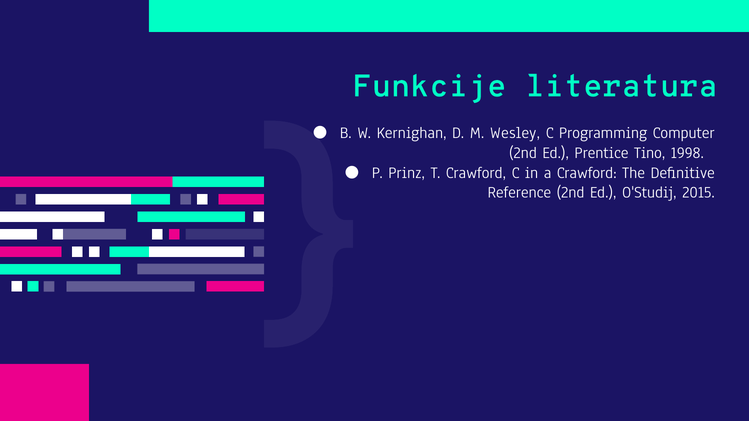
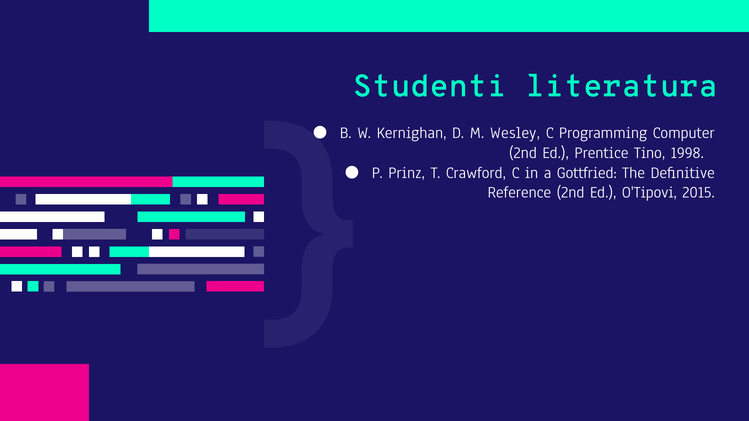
Funkcije: Funkcije -> Studenti (429, 86)
a Crawford: Crawford -> Gottfried (587, 173)
O'Studij: O'Studij -> O'Tipovi (649, 193)
